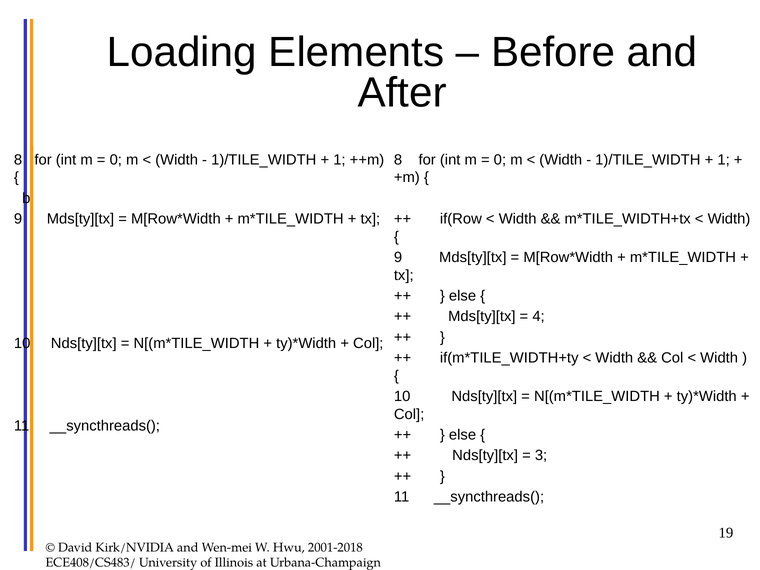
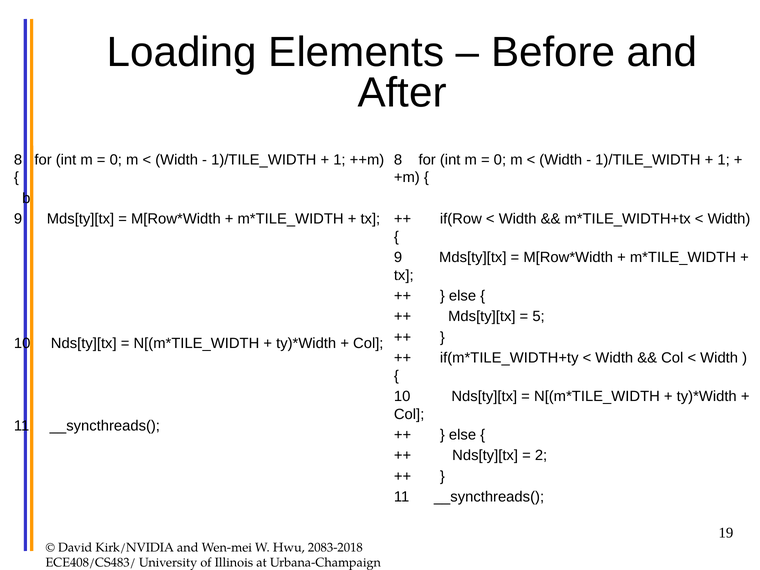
4: 4 -> 5 (539, 317)
3: 3 -> 2 (541, 456)
2001-2018: 2001-2018 -> 2083-2018 (335, 547)
